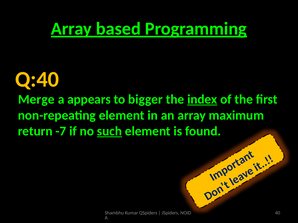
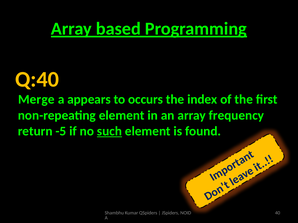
bigger: bigger -> occurs (146, 100)
index underline: present -> none (202, 100)
maximum: maximum -> frequency (236, 116)
-7: -7 -> -5 (61, 131)
